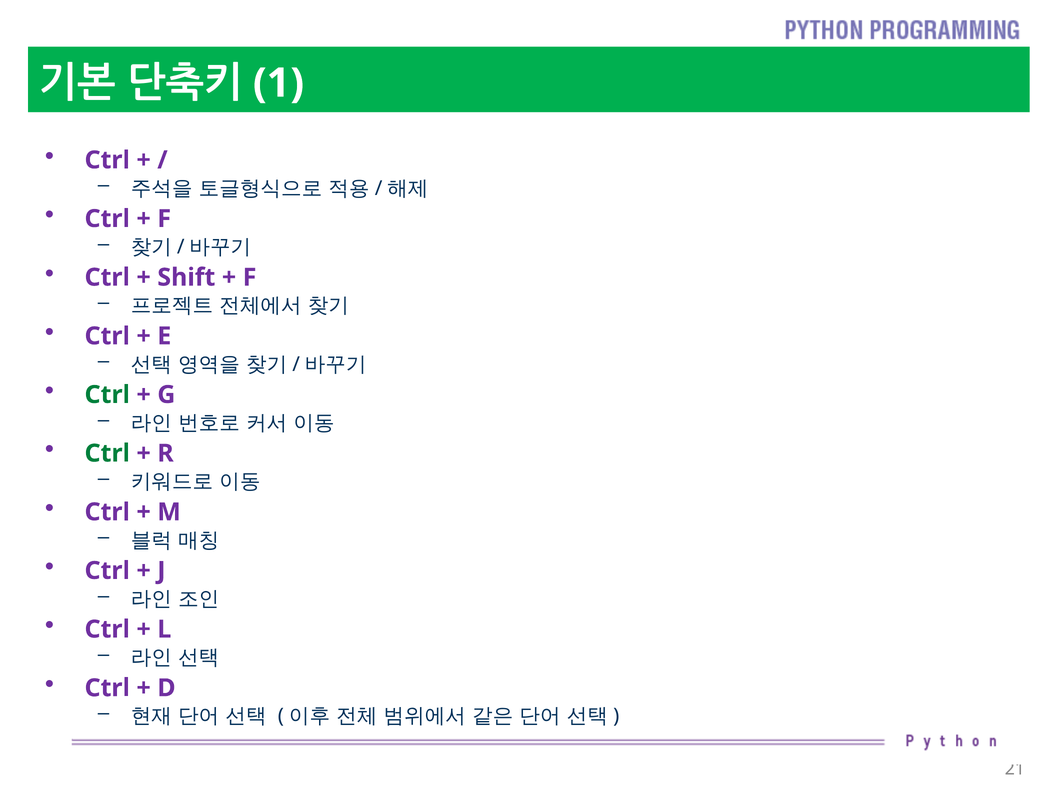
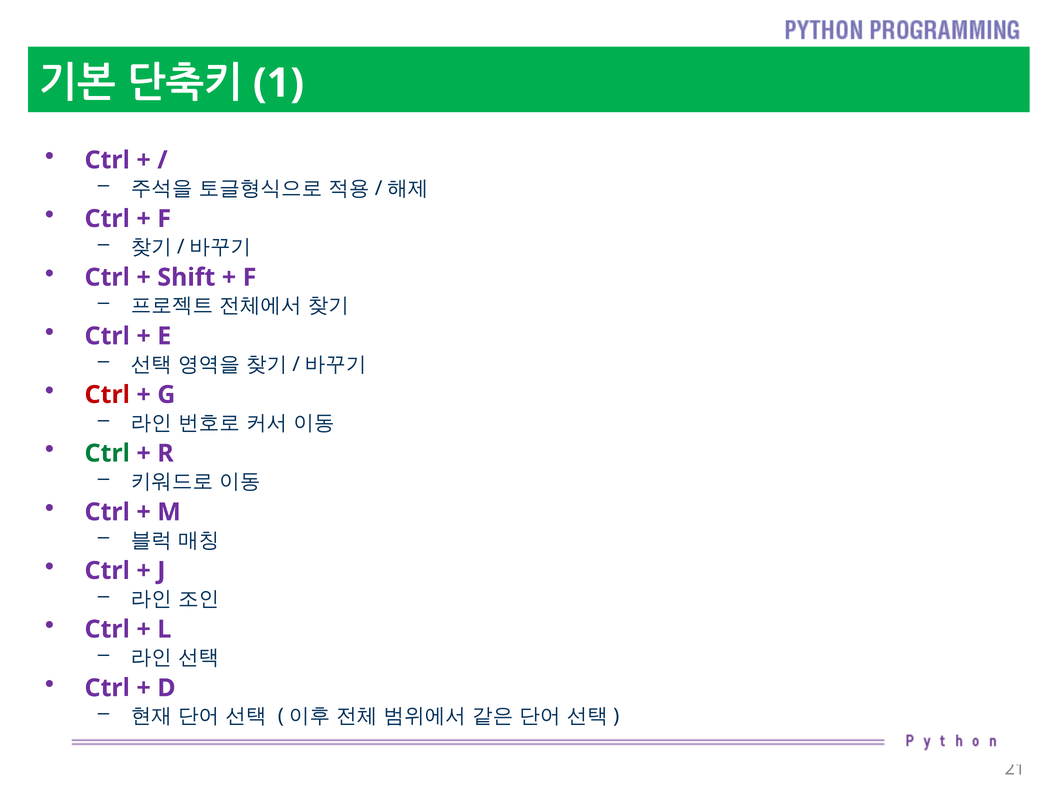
Ctrl colour: green -> red (107, 395)
